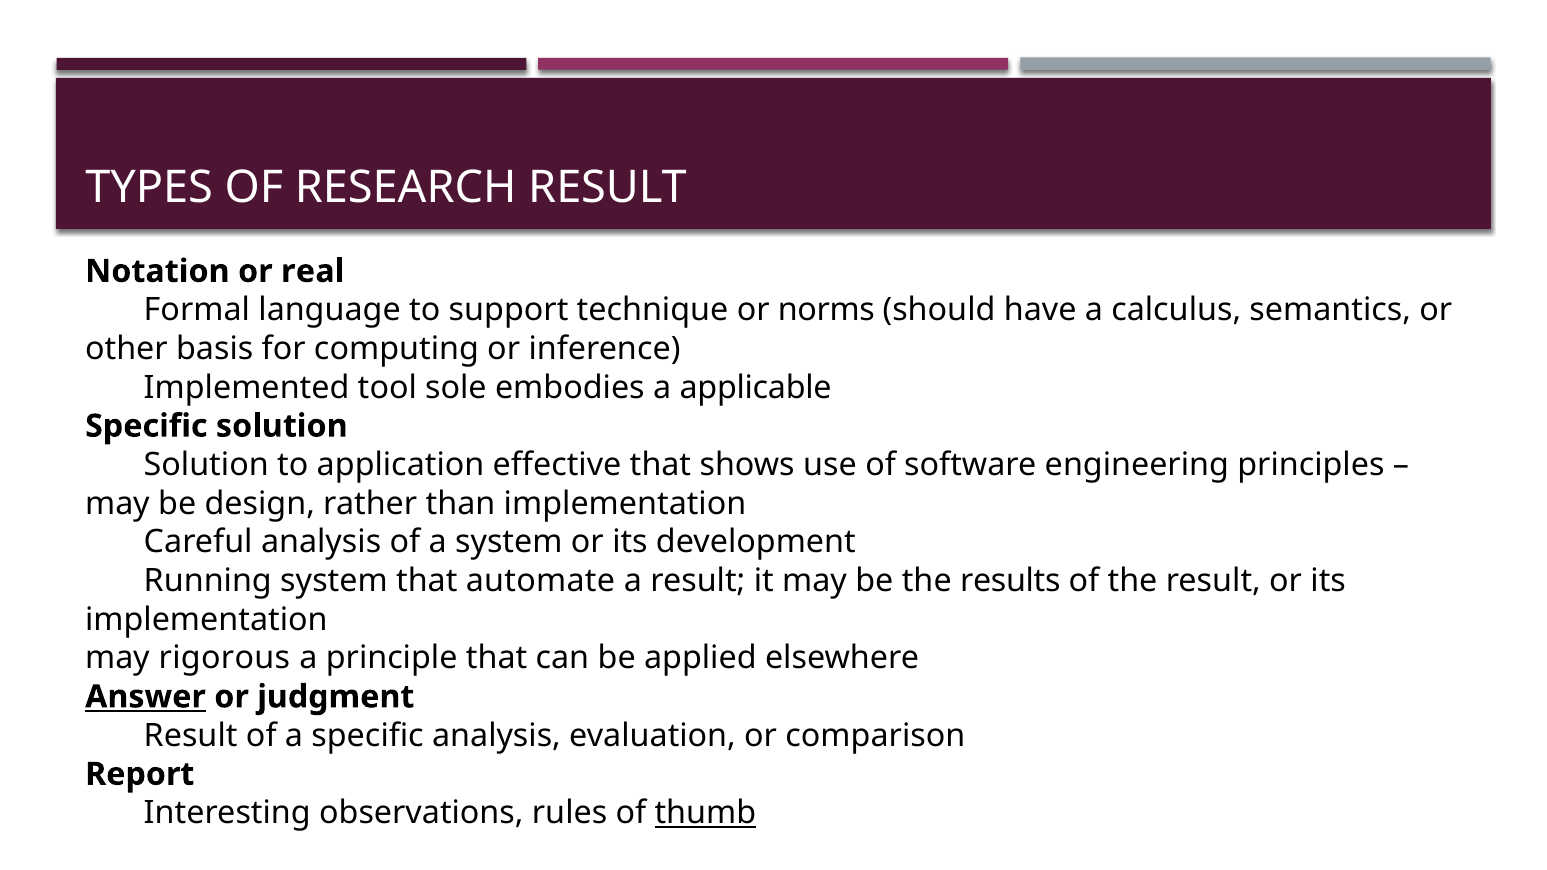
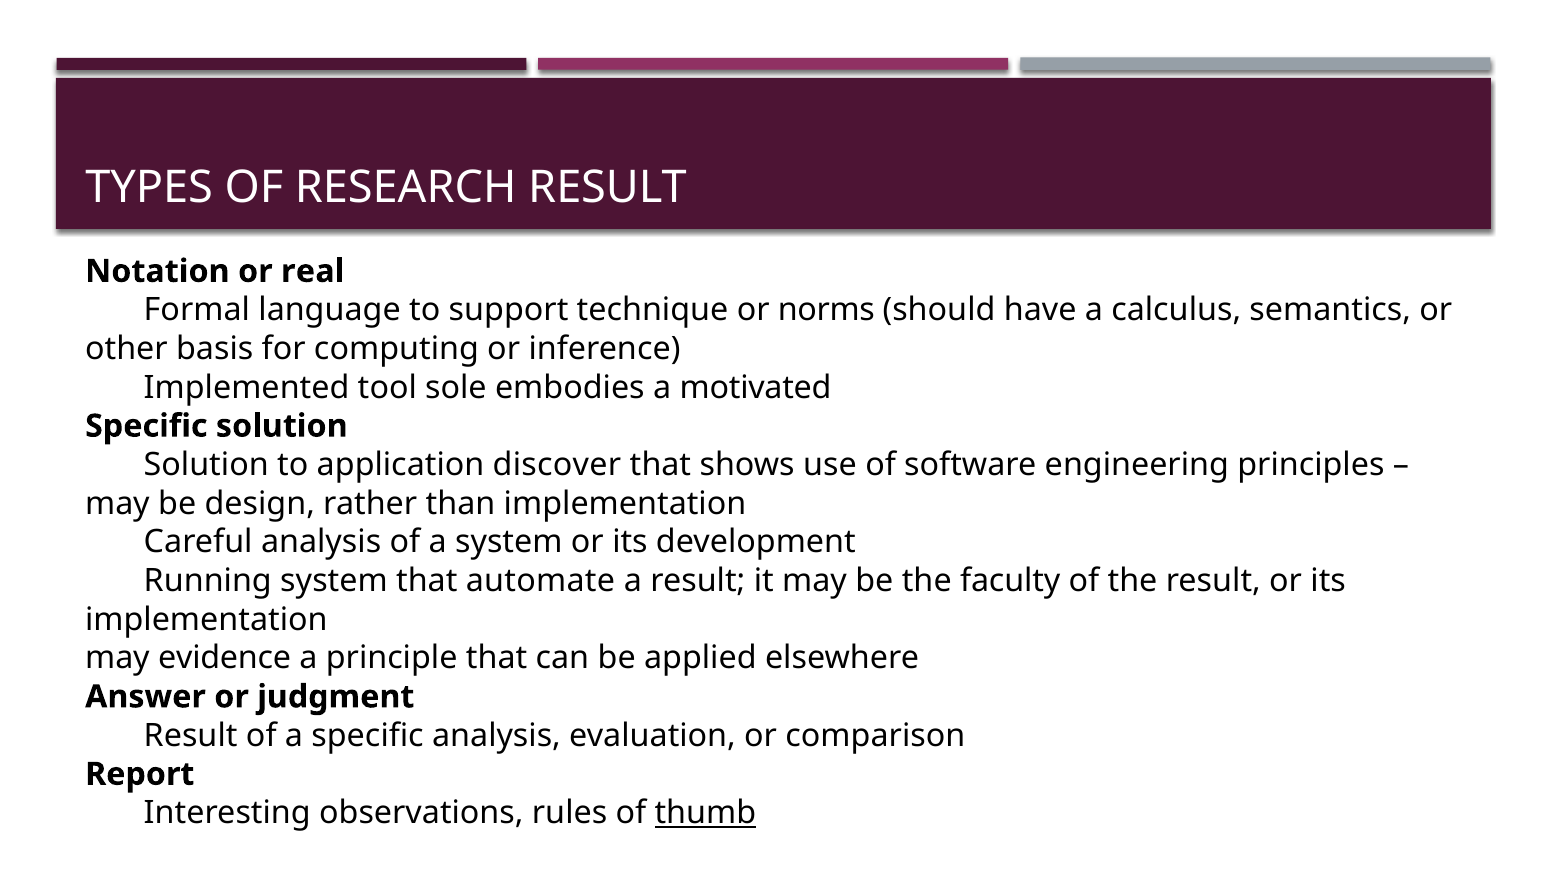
applicable: applicable -> motivated (756, 387)
effective: effective -> discover (557, 465)
results: results -> faculty (1010, 581)
rigorous: rigorous -> evidence (225, 658)
Answer underline: present -> none (145, 697)
